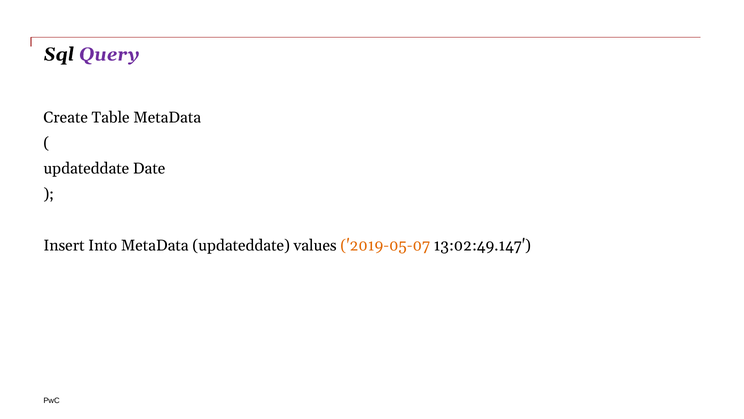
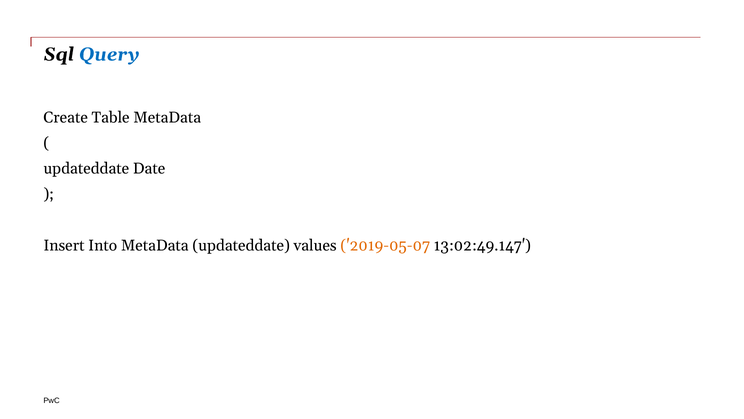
Query colour: purple -> blue (109, 54)
